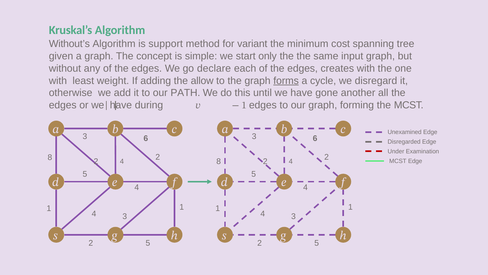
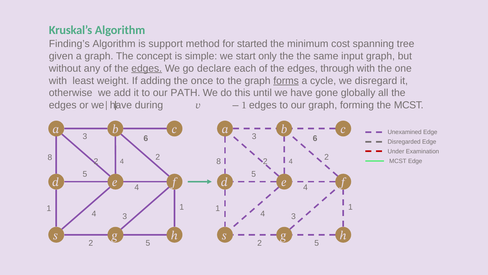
Without’s: Without’s -> Finding’s (69, 44)
variant: variant -> started (252, 44)
edges underline: none -> present (147, 68)
creates: creates -> through (337, 68)
allow: allow -> once (202, 80)
another: another -> globally (358, 93)
